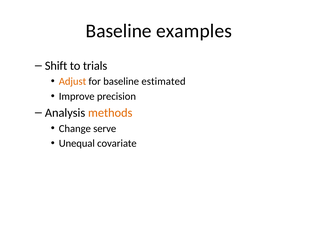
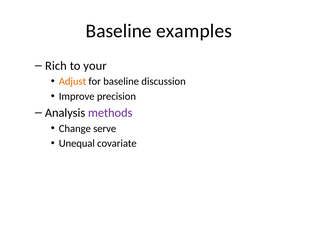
Shift: Shift -> Rich (56, 66)
trials: trials -> your (95, 66)
estimated: estimated -> discussion (164, 81)
methods colour: orange -> purple (110, 113)
